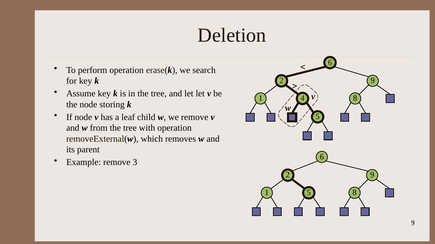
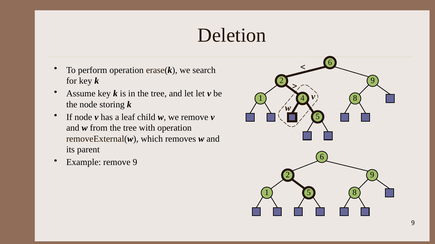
remove 3: 3 -> 9 (135, 163)
